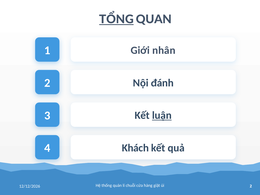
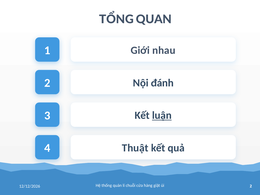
TỔNG underline: present -> none (116, 19)
nhân: nhân -> nhau (164, 50)
Khách: Khách -> Thuật (135, 148)
